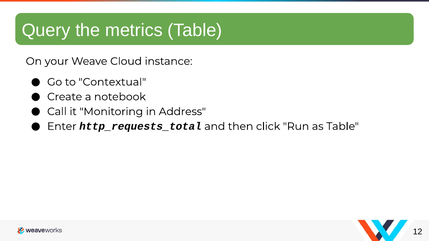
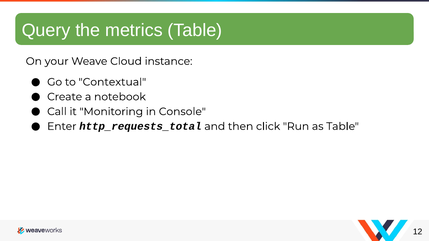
Address: Address -> Console (182, 112)
